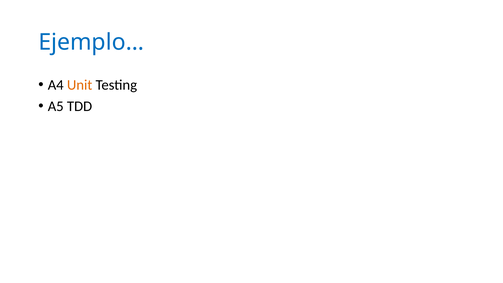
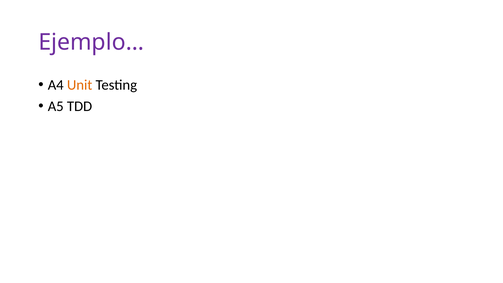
Ejemplo… colour: blue -> purple (91, 42)
